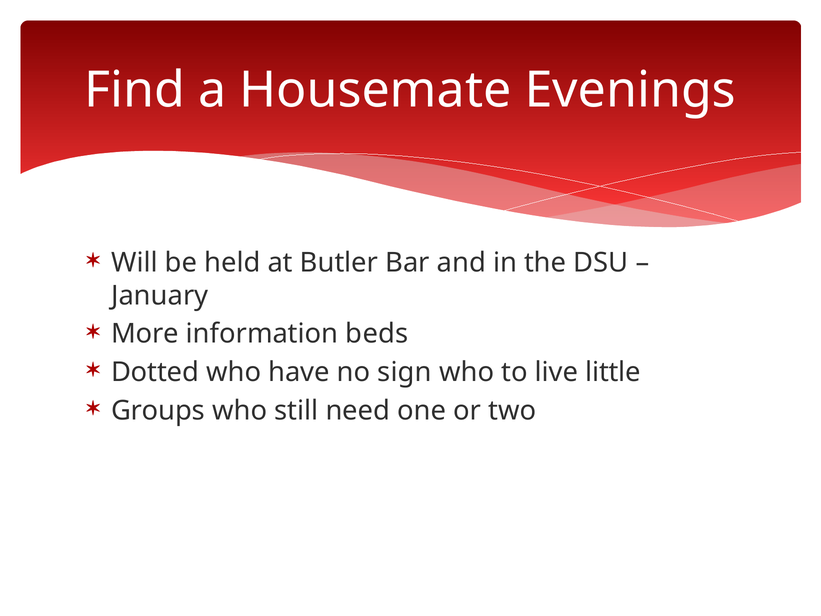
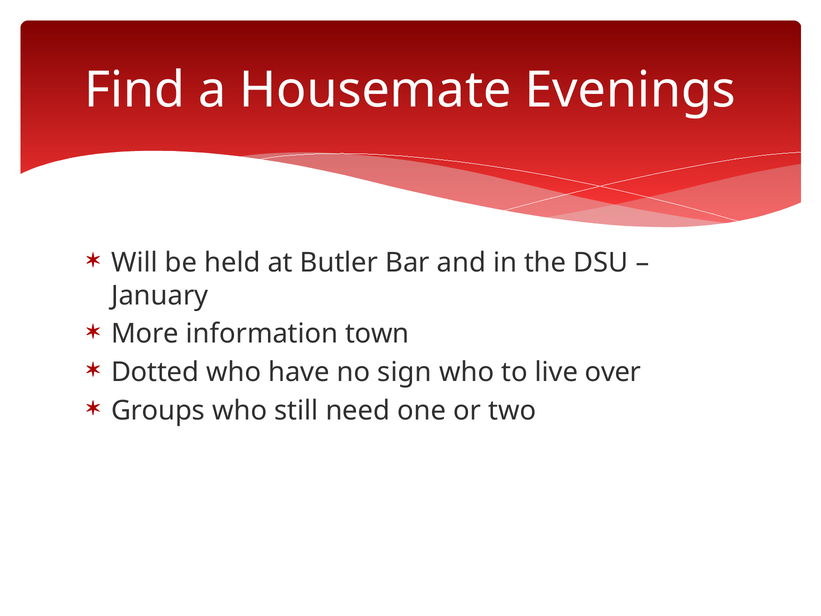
beds: beds -> town (377, 334)
little: little -> over (613, 372)
